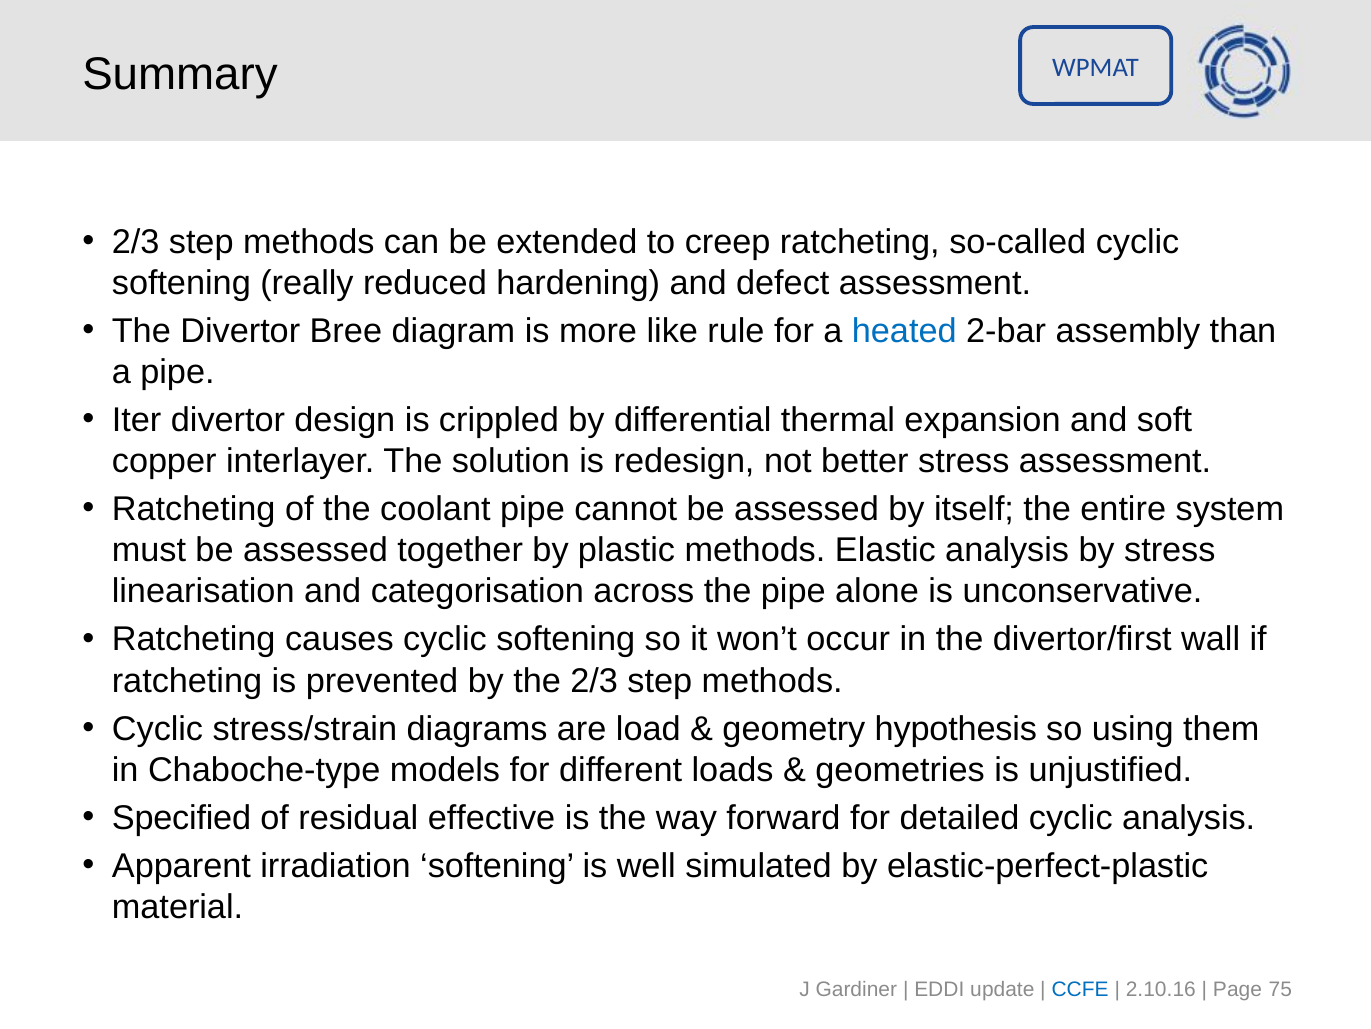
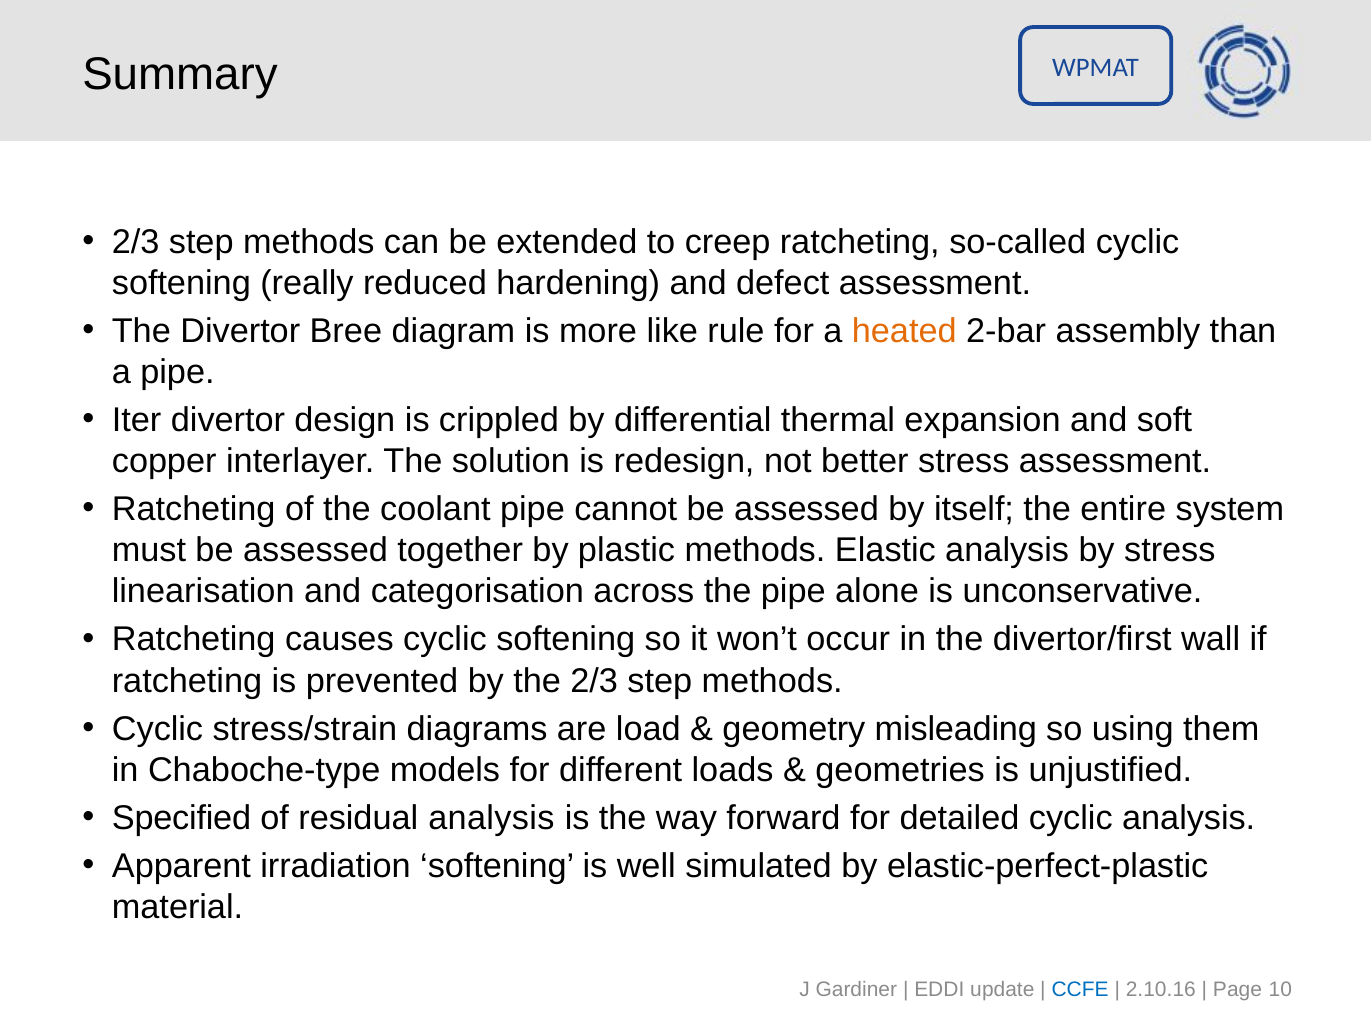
heated colour: blue -> orange (904, 331)
hypothesis: hypothesis -> misleading (956, 728)
residual effective: effective -> analysis (491, 817)
75: 75 -> 10 (1280, 989)
